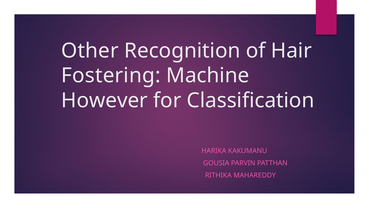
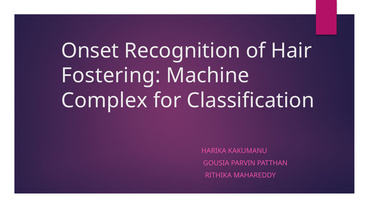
Other: Other -> Onset (90, 51)
However: However -> Complex (104, 100)
